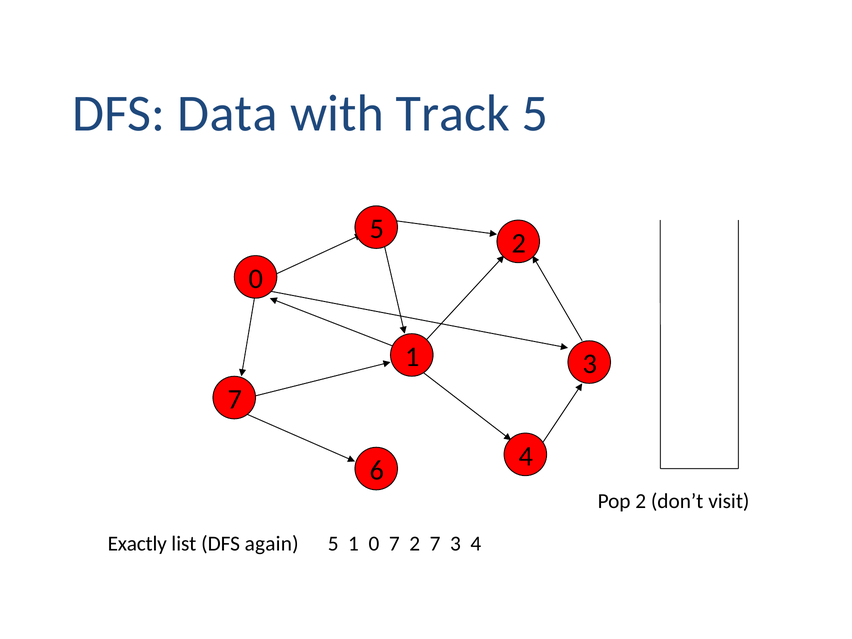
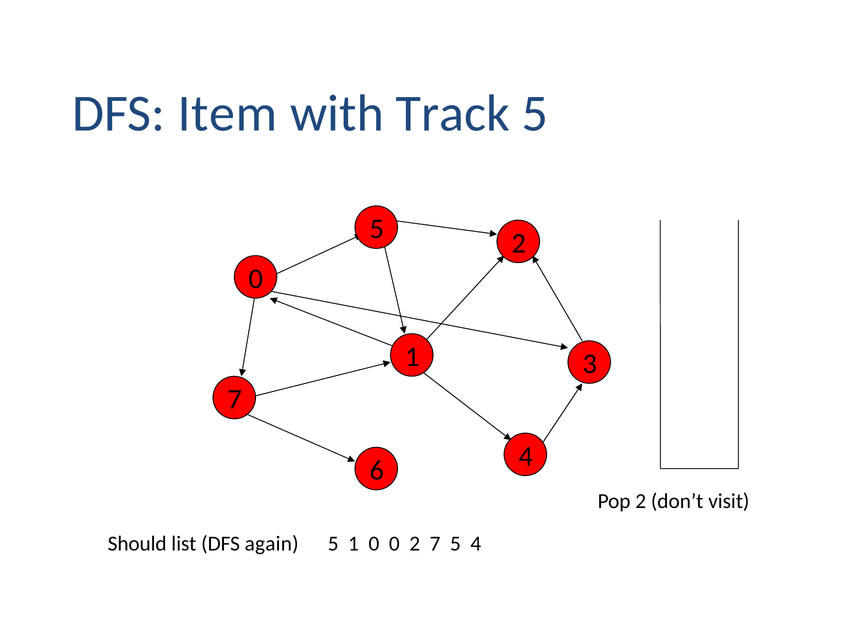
Data: Data -> Item (227, 114)
Exactly: Exactly -> Should (137, 544)
1 0 7: 7 -> 0 (394, 544)
7 3: 3 -> 5 (456, 544)
